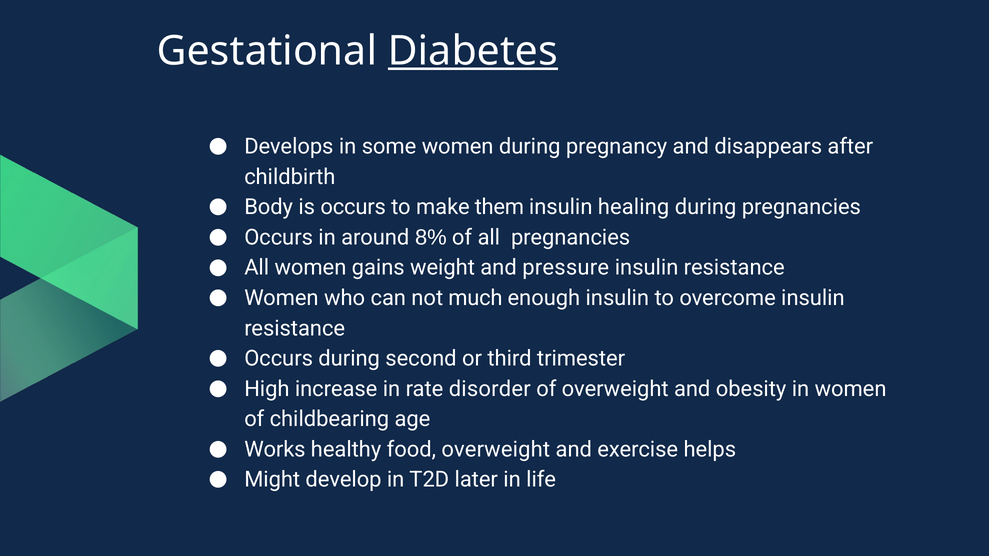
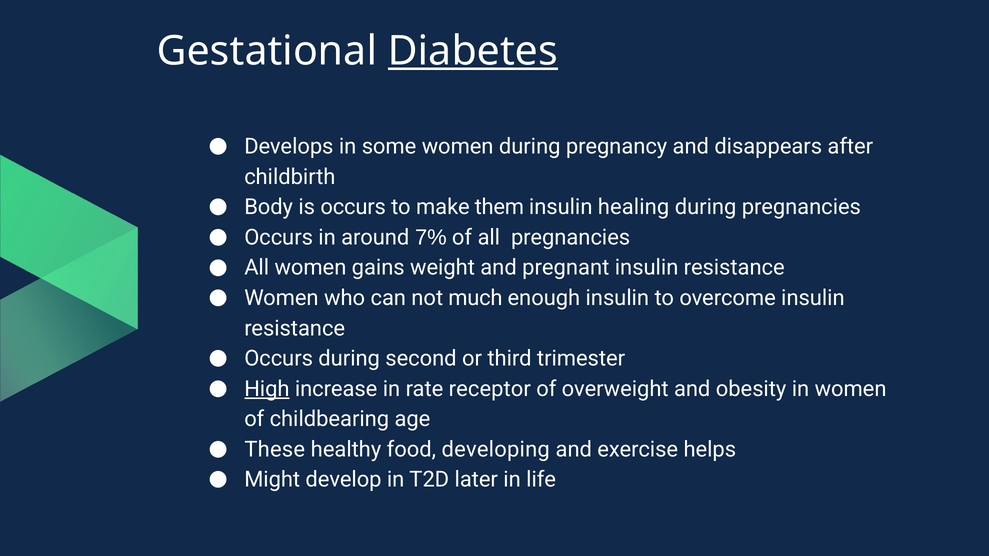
8%: 8% -> 7% (431, 238)
pressure: pressure -> pregnant (566, 268)
High underline: none -> present (267, 389)
disorder: disorder -> receptor (490, 389)
Works: Works -> These (275, 450)
food overweight: overweight -> developing (496, 450)
